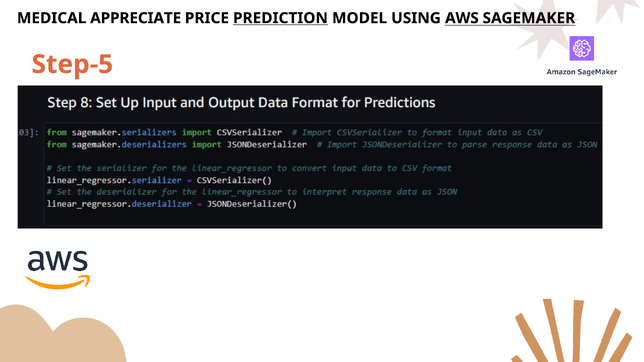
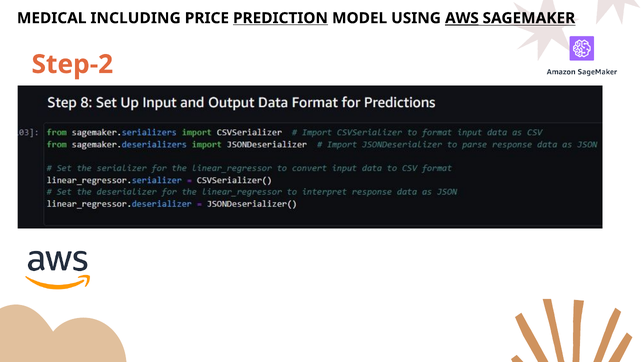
APPRECIATE: APPRECIATE -> INCLUDING (136, 18)
AWS underline: none -> present (462, 18)
Step-5: Step-5 -> Step-2 (72, 64)
